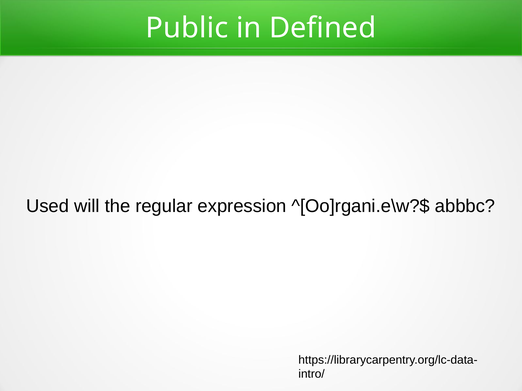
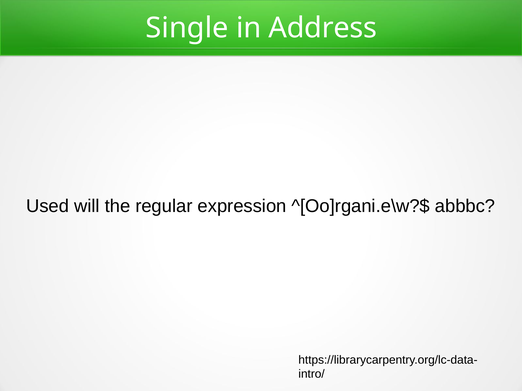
Public: Public -> Single (187, 28)
Defined: Defined -> Address (323, 28)
